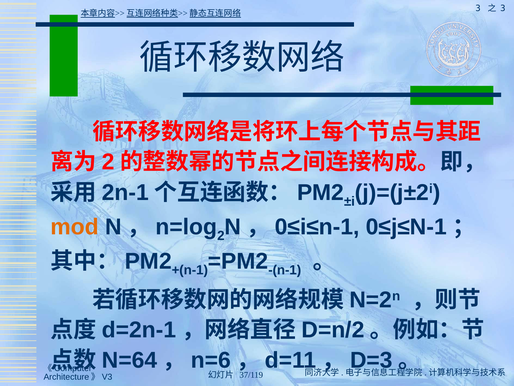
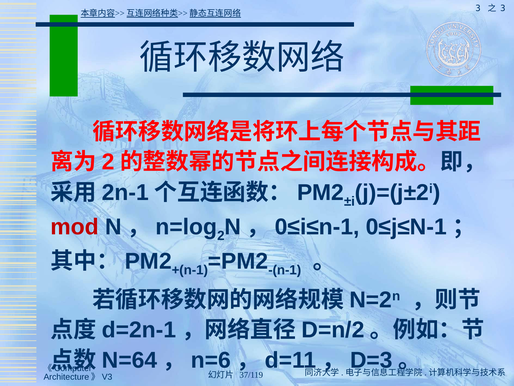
mod colour: orange -> red (75, 227)
